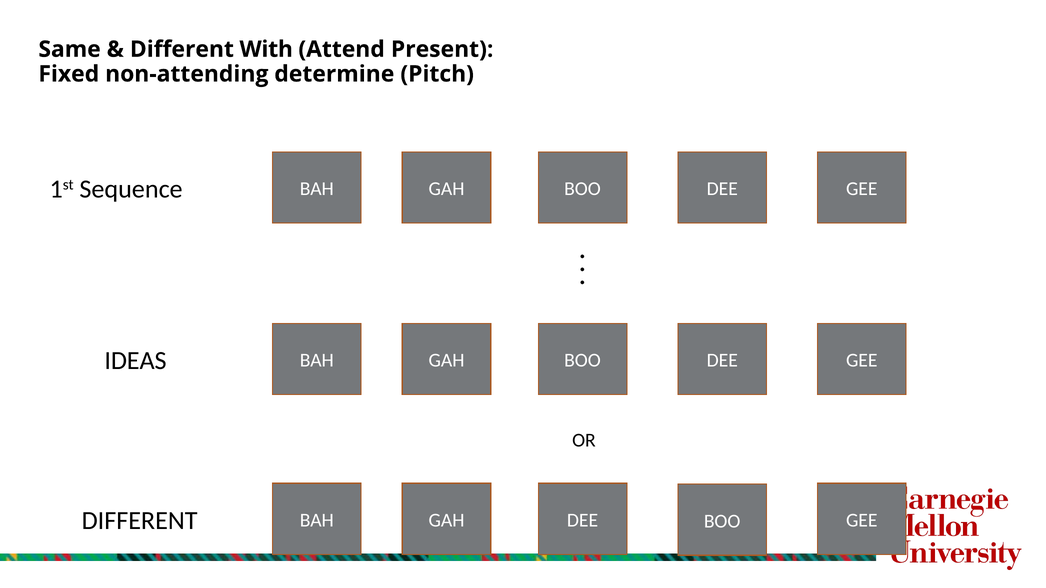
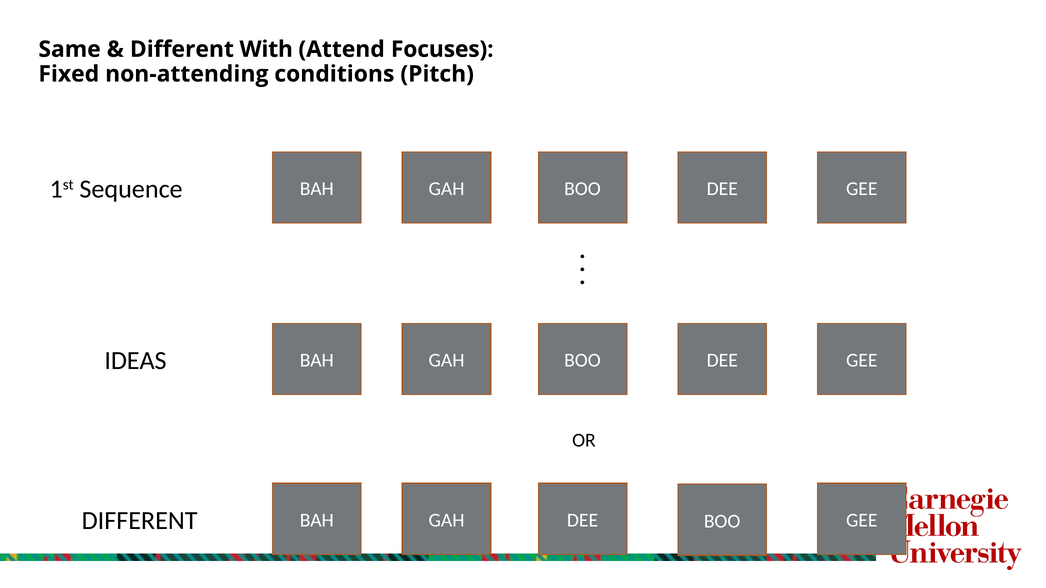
Present: Present -> Focuses (442, 49)
determine: determine -> conditions (334, 74)
